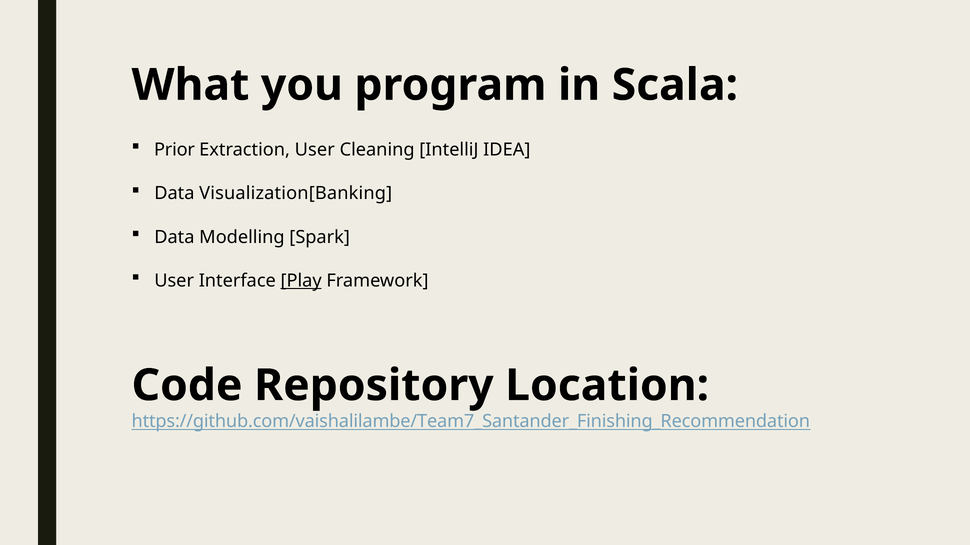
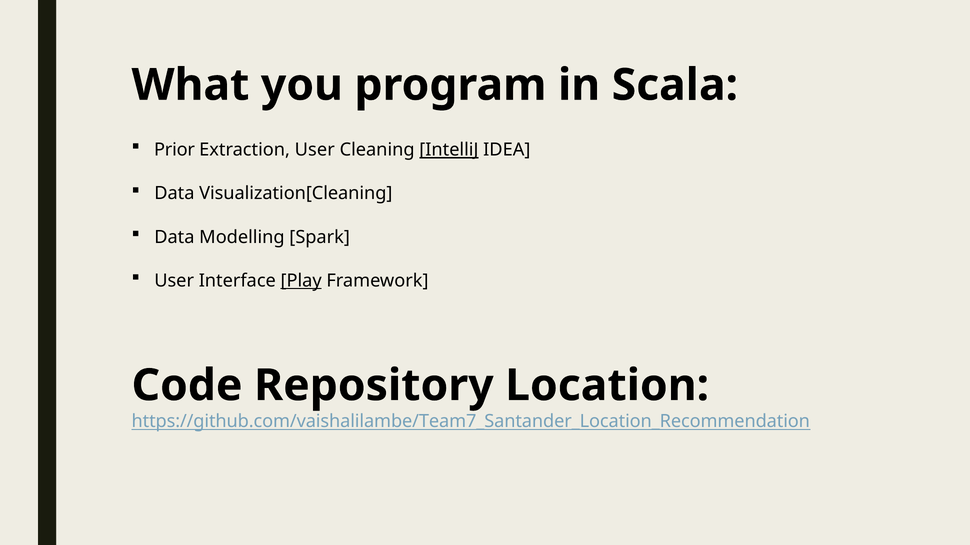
IntelliJ underline: none -> present (449, 150)
Visualization[Banking: Visualization[Banking -> Visualization[Cleaning (296, 194)
https://github.com/vaishalilambe/Team7_Santander_Finishing_Recommendation: https://github.com/vaishalilambe/Team7_Santander_Finishing_Recommendation -> https://github.com/vaishalilambe/Team7_Santander_Location_Recommendation (471, 422)
